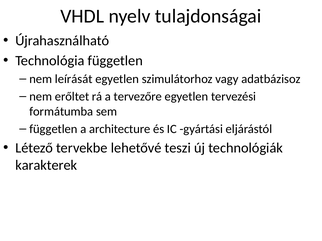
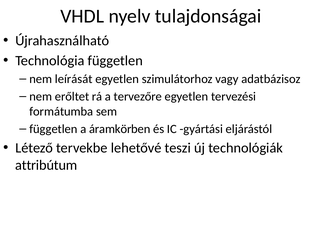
architecture: architecture -> áramkörben (120, 129)
karakterek: karakterek -> attribútum (46, 165)
